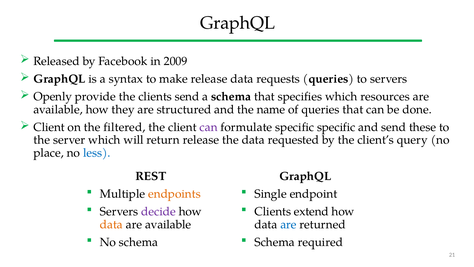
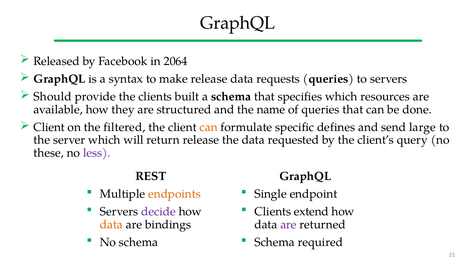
2009: 2009 -> 2064 (176, 61)
Openly: Openly -> Should (53, 96)
clients send: send -> built (187, 96)
can colour: purple -> orange (209, 127)
specific specific: specific -> defines (336, 127)
these: these -> large (422, 127)
place: place -> these (49, 153)
less colour: blue -> purple (97, 153)
available: available -> bindings (168, 224)
are colour: blue -> purple (289, 224)
